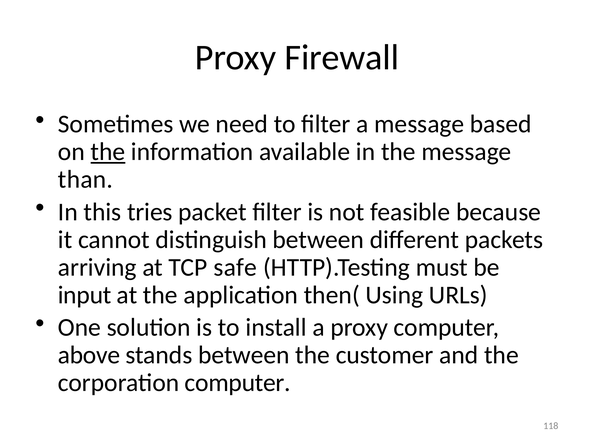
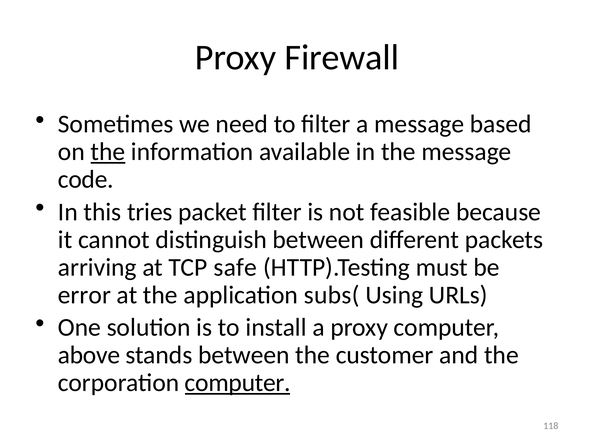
than: than -> code (86, 179)
input: input -> error (84, 295)
then(: then( -> subs( (332, 295)
computer underline: none -> present (238, 382)
